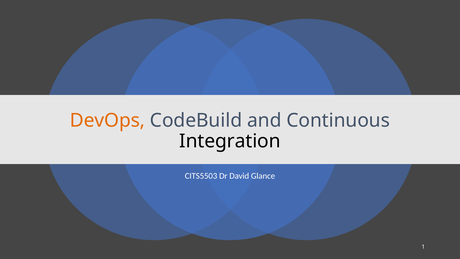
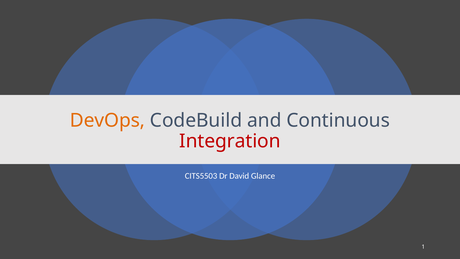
Integration colour: black -> red (230, 141)
